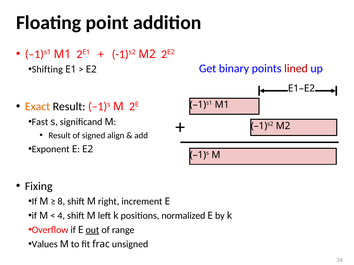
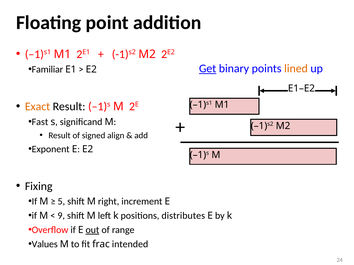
Get underline: none -> present (208, 69)
lined colour: red -> orange (296, 69)
Shifting: Shifting -> Familiar (47, 70)
8: 8 -> 5 (61, 202)
4: 4 -> 9 (61, 216)
normalized: normalized -> distributes (183, 216)
unsigned: unsigned -> intended (130, 245)
